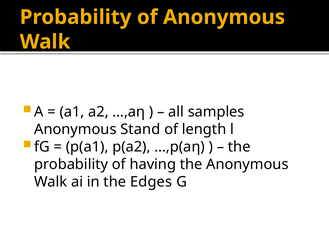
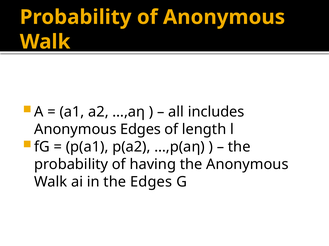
samples: samples -> includes (216, 112)
Anonymous Stand: Stand -> Edges (140, 130)
